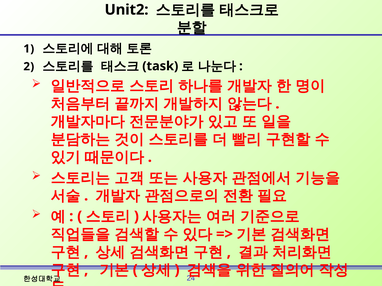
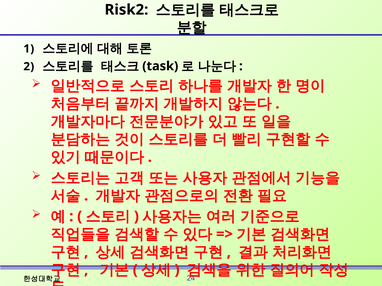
Unit2: Unit2 -> Risk2 (126, 10)
